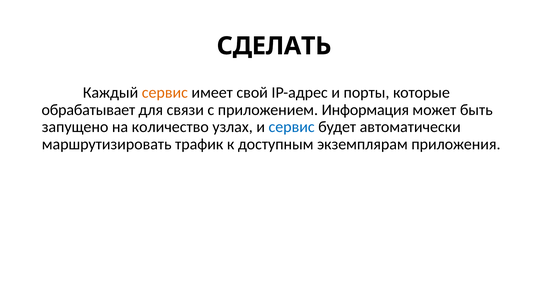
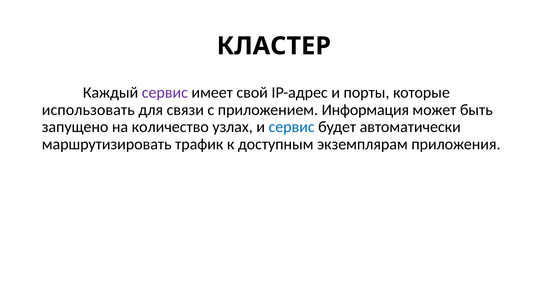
СДЕЛАТЬ: СДЕЛАТЬ -> КЛАСТЕР (274, 46)
сервис colour: orange -> purple (165, 93)
обрабатывает: обрабатывает -> использовать (88, 110)
